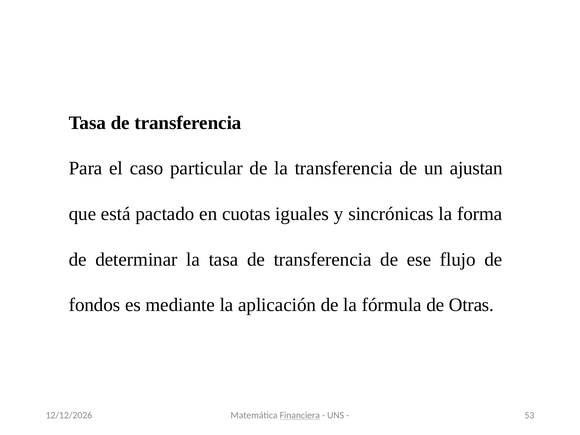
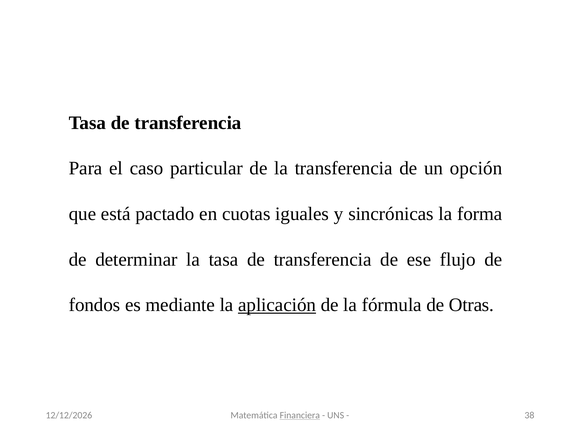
ajustan: ajustan -> opción (476, 168)
aplicación underline: none -> present (277, 305)
53: 53 -> 38 (529, 415)
